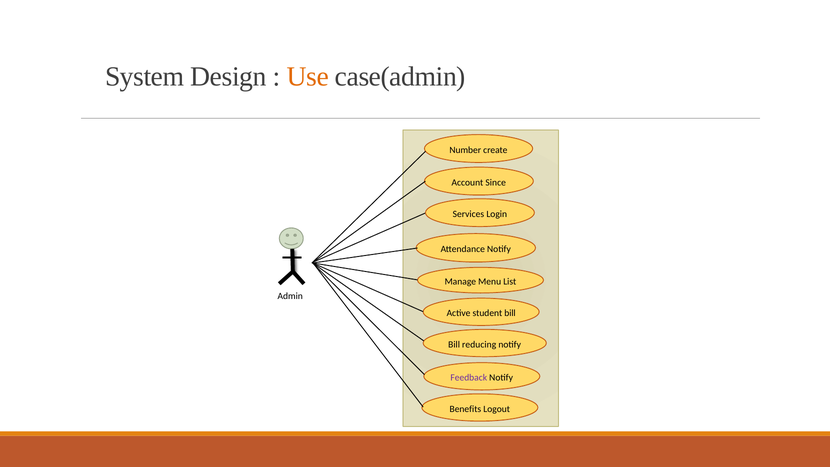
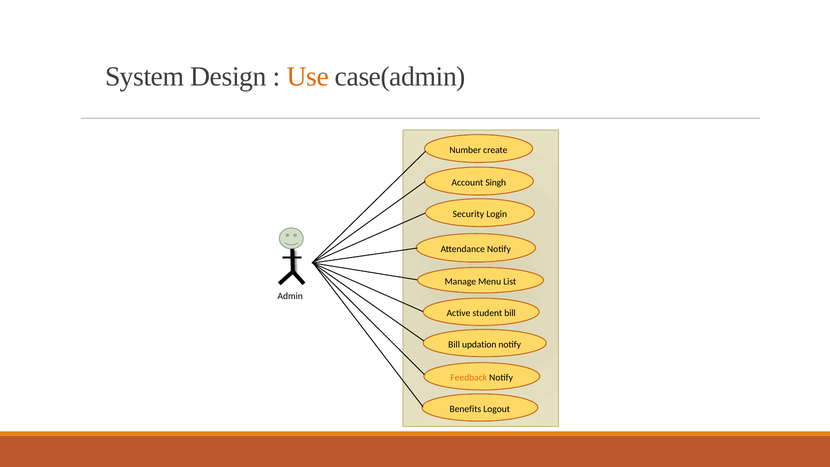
Since: Since -> Singh (496, 183)
Services: Services -> Security (468, 214)
reducing: reducing -> updation (479, 344)
Feedback colour: purple -> orange (469, 378)
